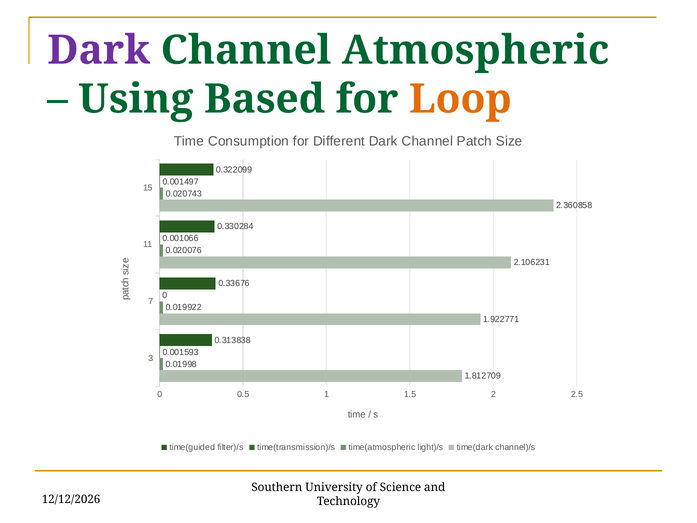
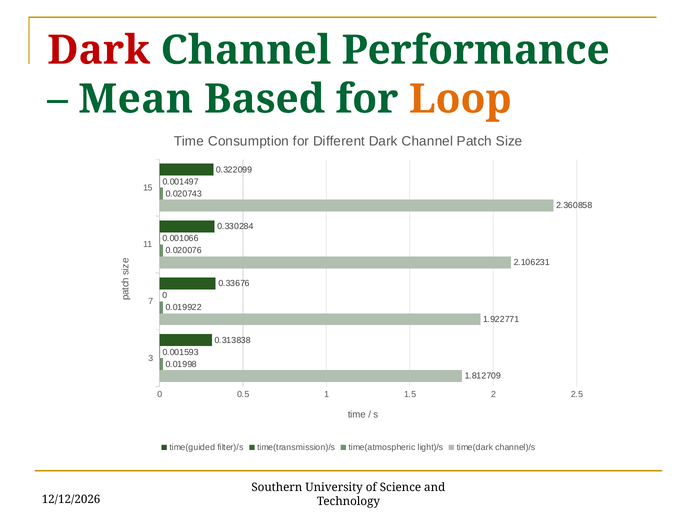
Dark colour: purple -> red (99, 50)
Atmospheric: Atmospheric -> Performance (476, 50)
Using: Using -> Mean (136, 99)
